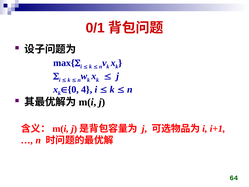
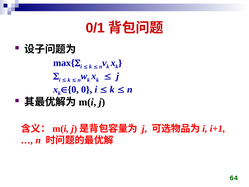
4: 4 -> 0 (87, 89)
